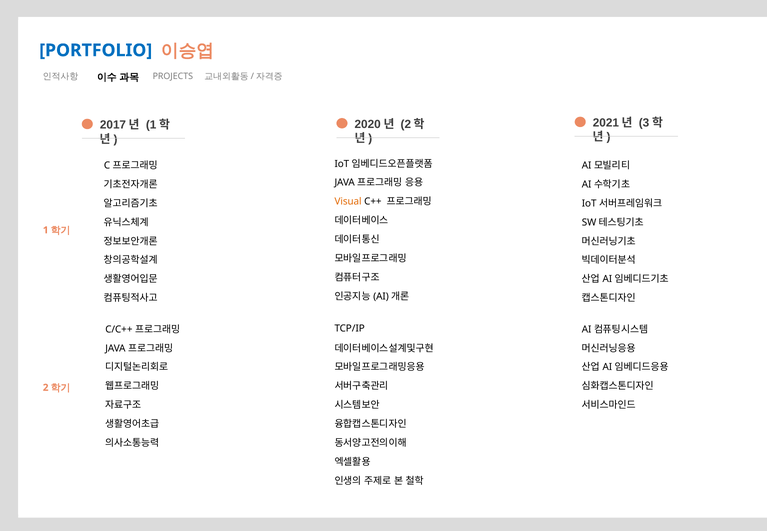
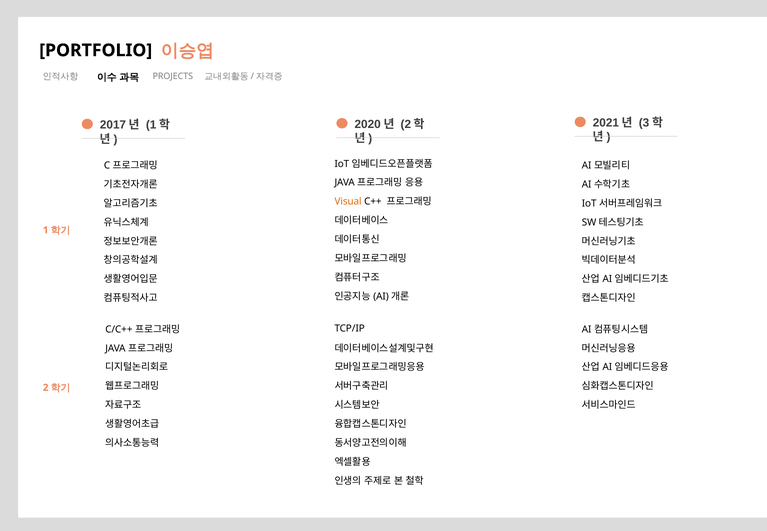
PORTFOLIO colour: blue -> black (96, 50)
